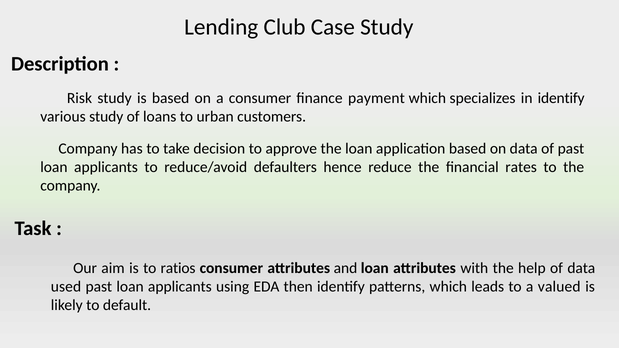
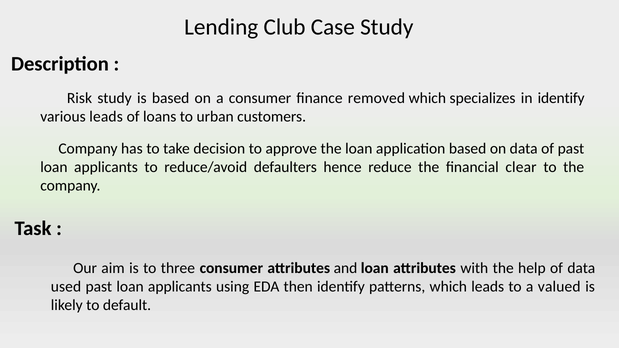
payment: payment -> removed (376, 98)
various study: study -> leads (106, 117)
rates: rates -> clear (521, 167)
ratios: ratios -> three (178, 268)
